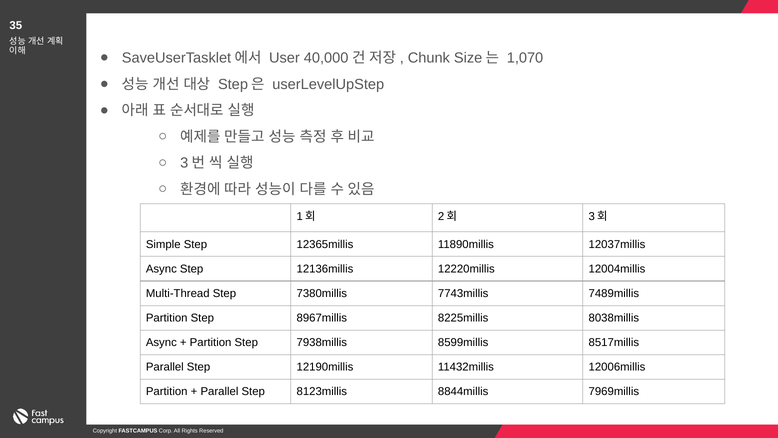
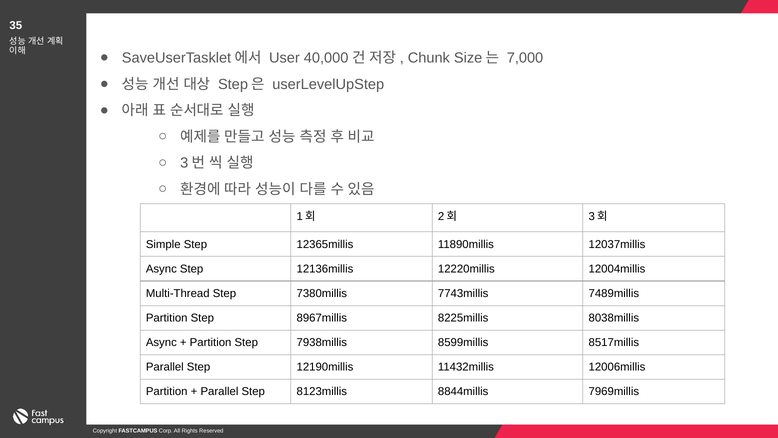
1,070: 1,070 -> 7,000 (525, 58)
